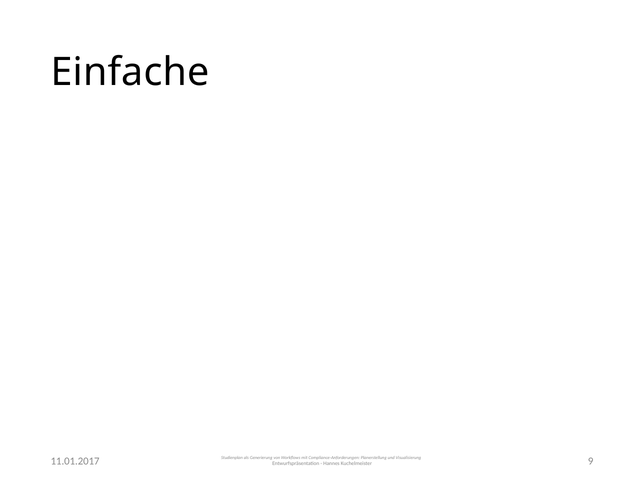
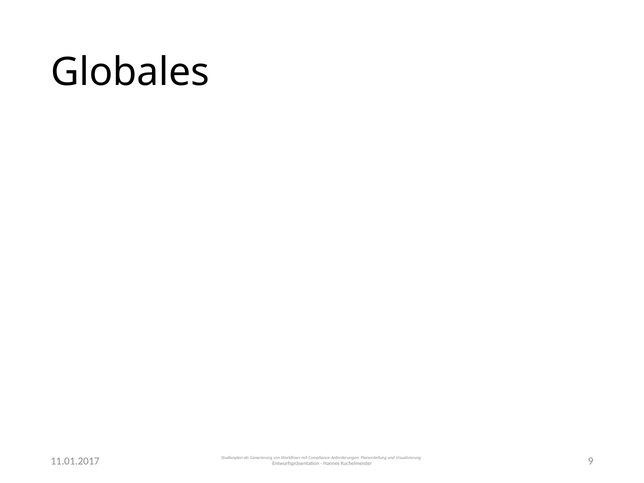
Einfache: Einfache -> Globales (130, 72)
